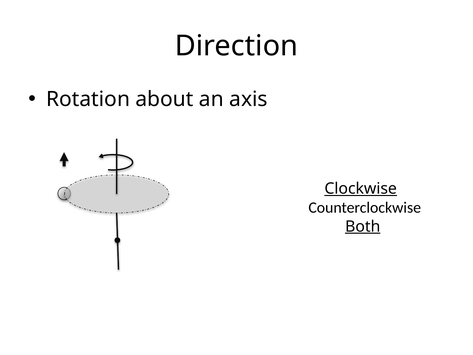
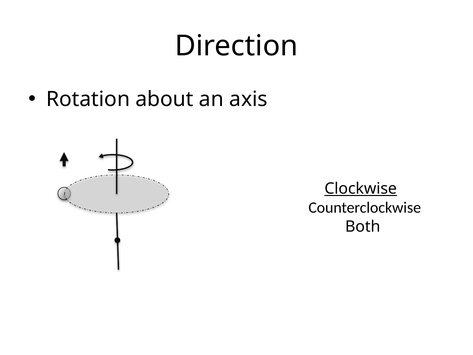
Both underline: present -> none (363, 226)
